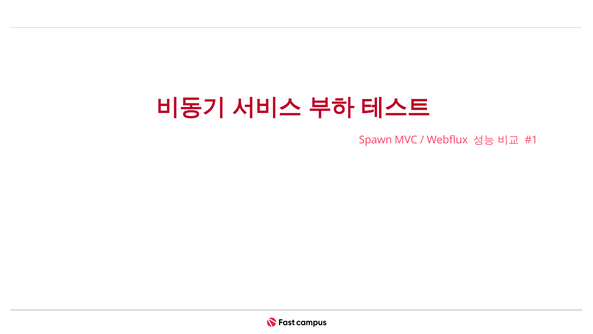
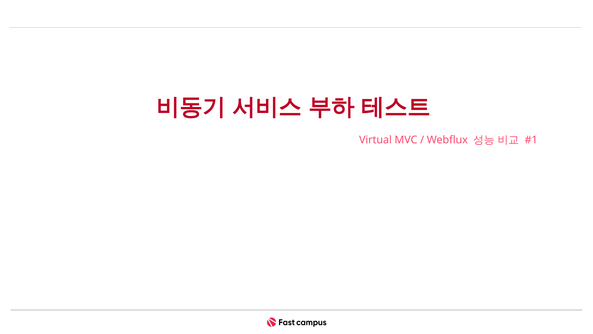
Spawn: Spawn -> Virtual (375, 140)
